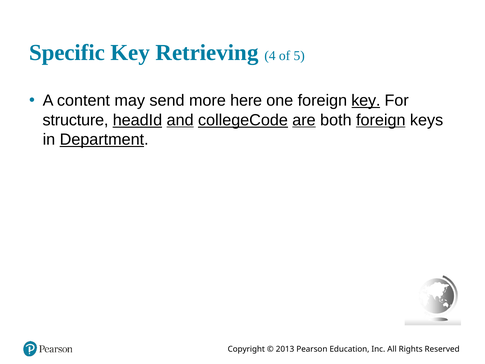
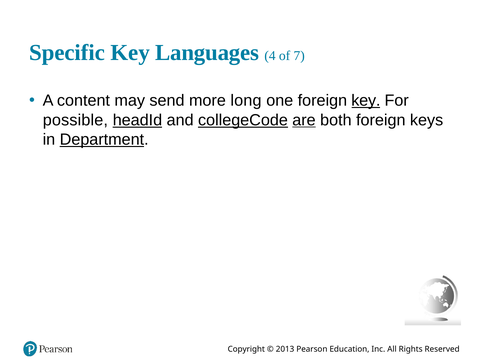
Retrieving: Retrieving -> Languages (207, 53)
5: 5 -> 7 (299, 56)
here: here -> long (246, 101)
structure: structure -> possible (75, 120)
and underline: present -> none (180, 120)
foreign underline: present -> none (381, 120)
